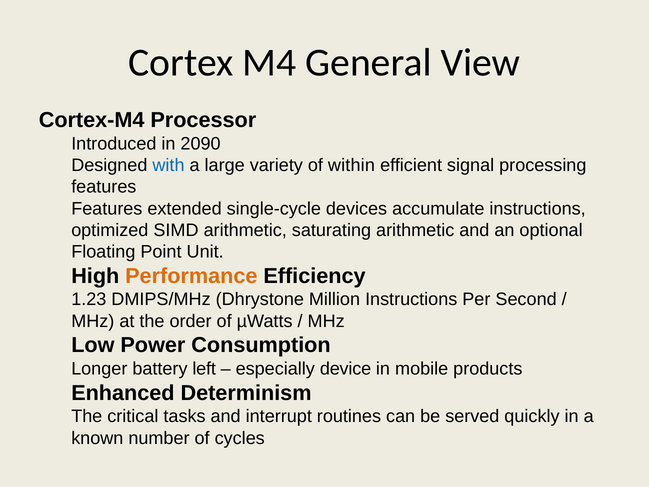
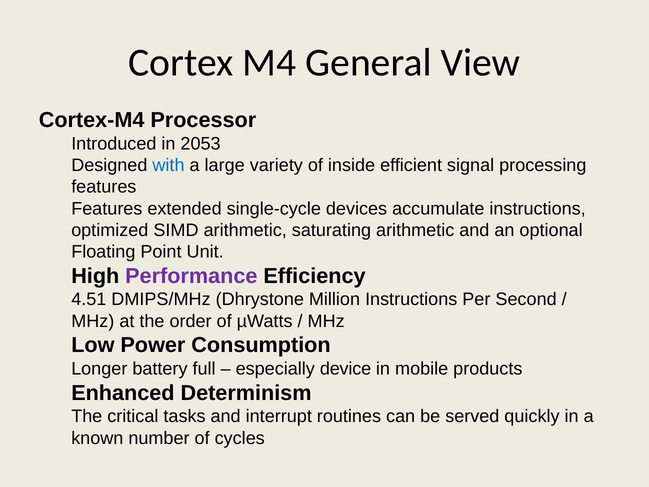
2090: 2090 -> 2053 (201, 144)
within: within -> inside (352, 165)
Performance colour: orange -> purple (191, 276)
1.23: 1.23 -> 4.51 (89, 299)
left: left -> full (204, 369)
